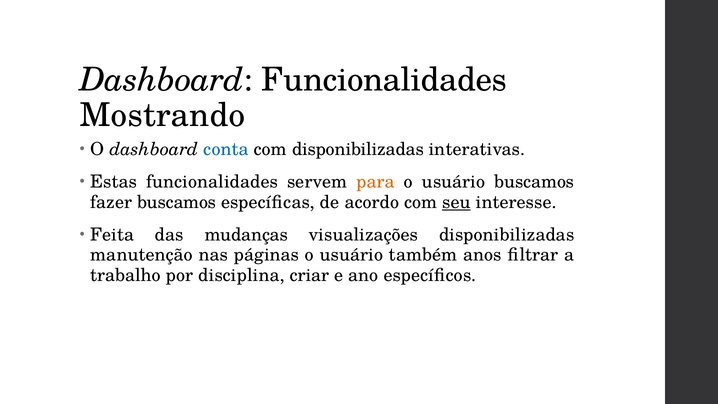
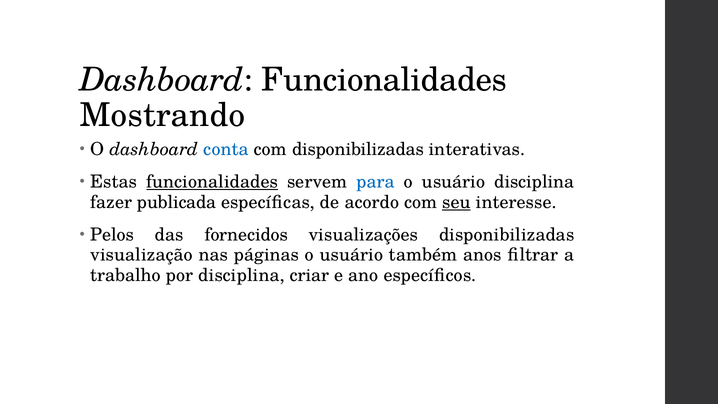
funcionalidades underline: none -> present (212, 182)
para colour: orange -> blue (376, 182)
usuário buscamos: buscamos -> disciplina (534, 182)
fazer buscamos: buscamos -> publicada (177, 202)
Feita: Feita -> Pelos (112, 235)
mudanças: mudanças -> fornecidos (246, 235)
manutenção: manutenção -> visualização (142, 255)
